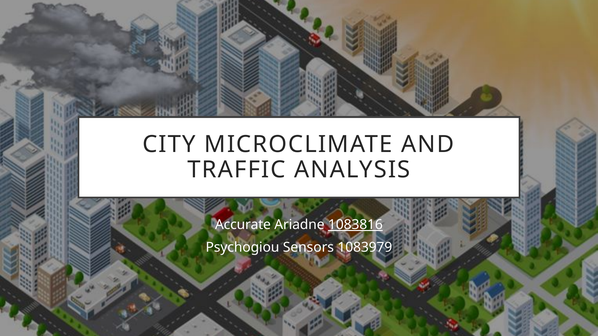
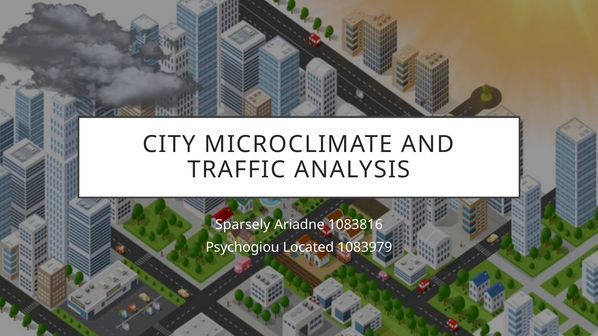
Accurate: Accurate -> Sparsely (243, 225)
1083816 underline: present -> none (355, 225)
Sensors: Sensors -> Located (308, 248)
